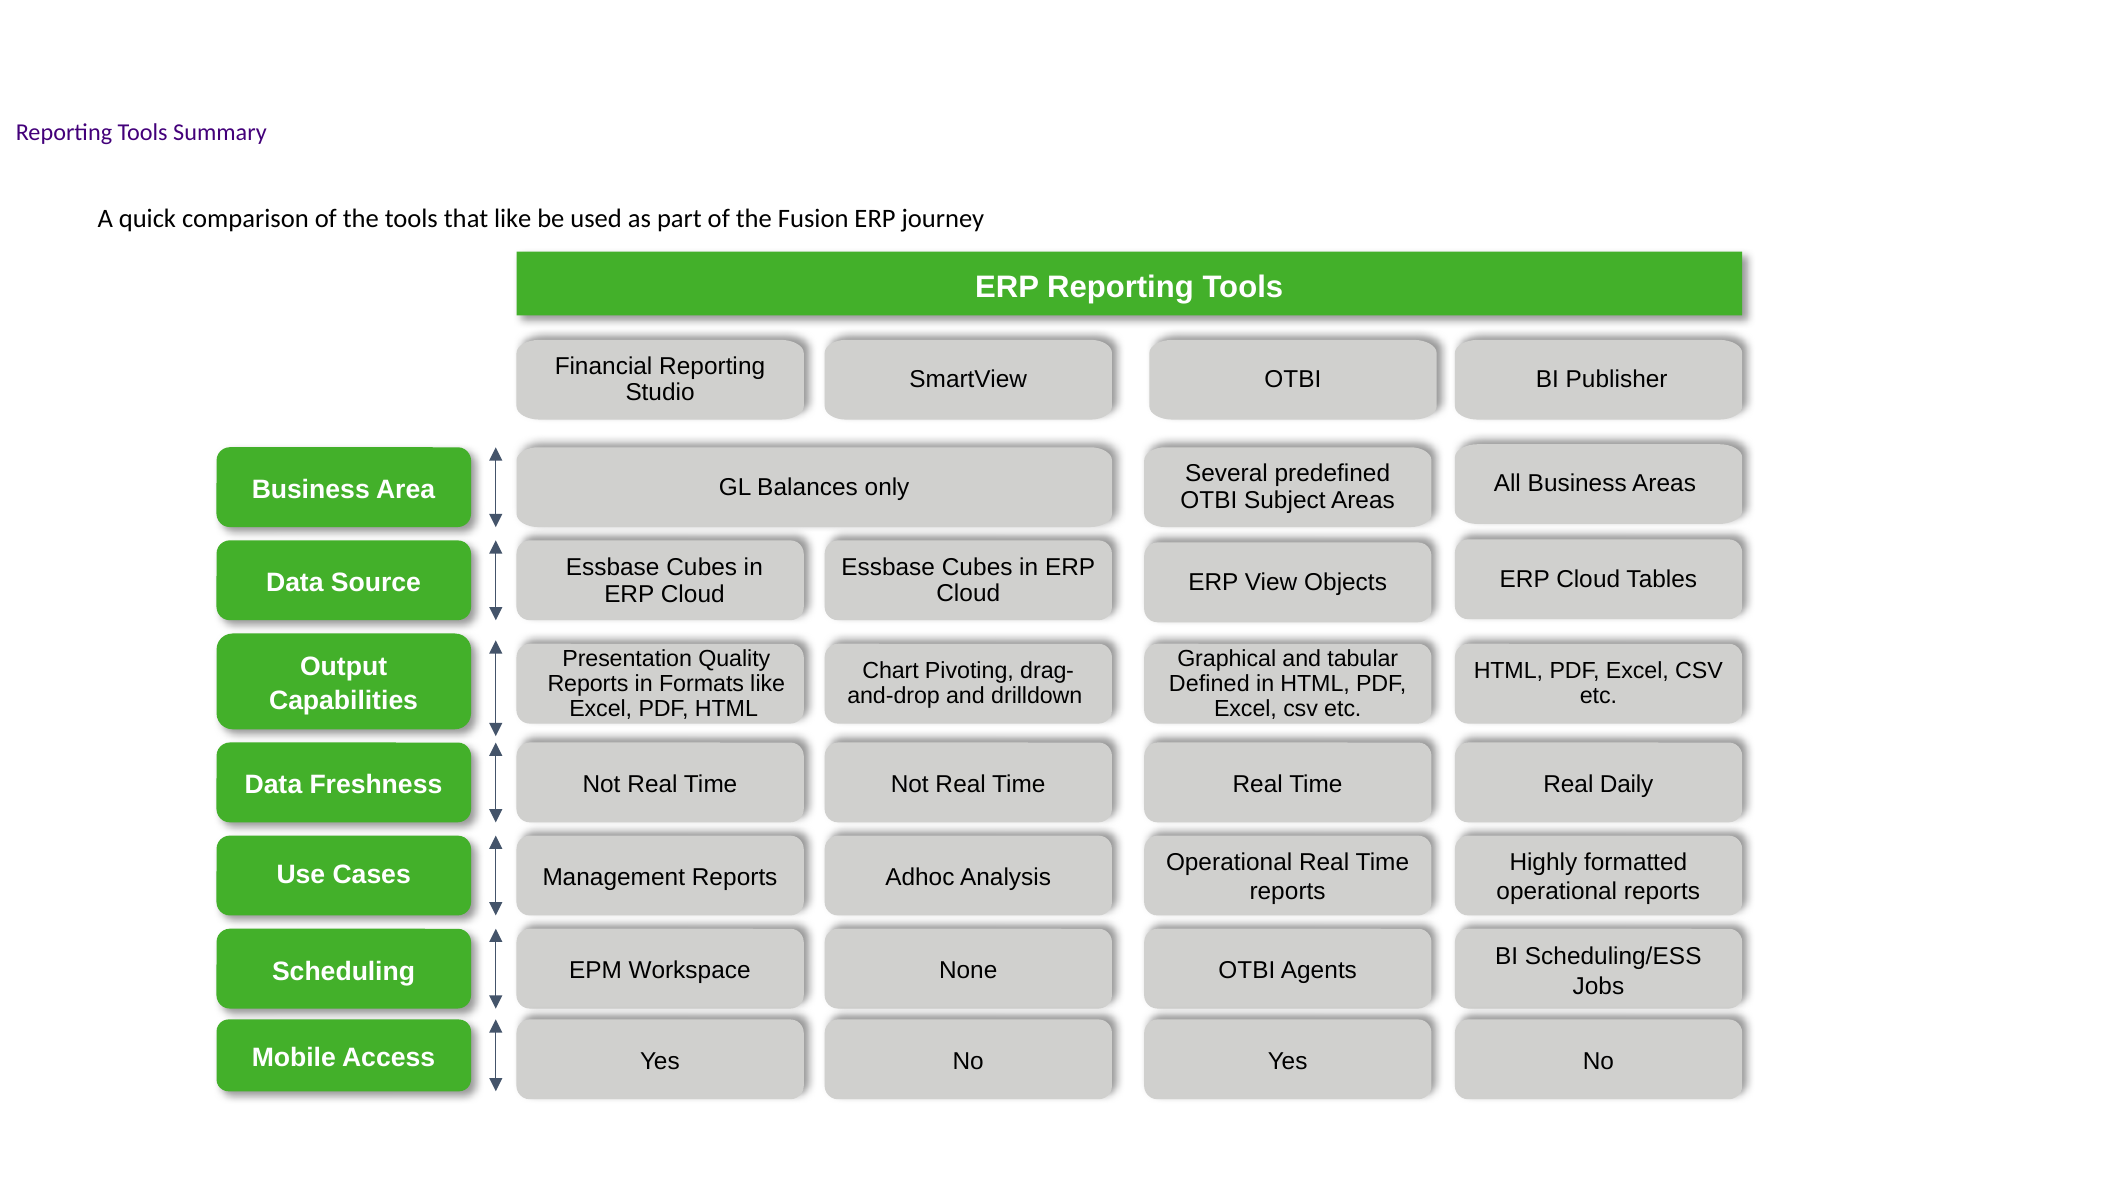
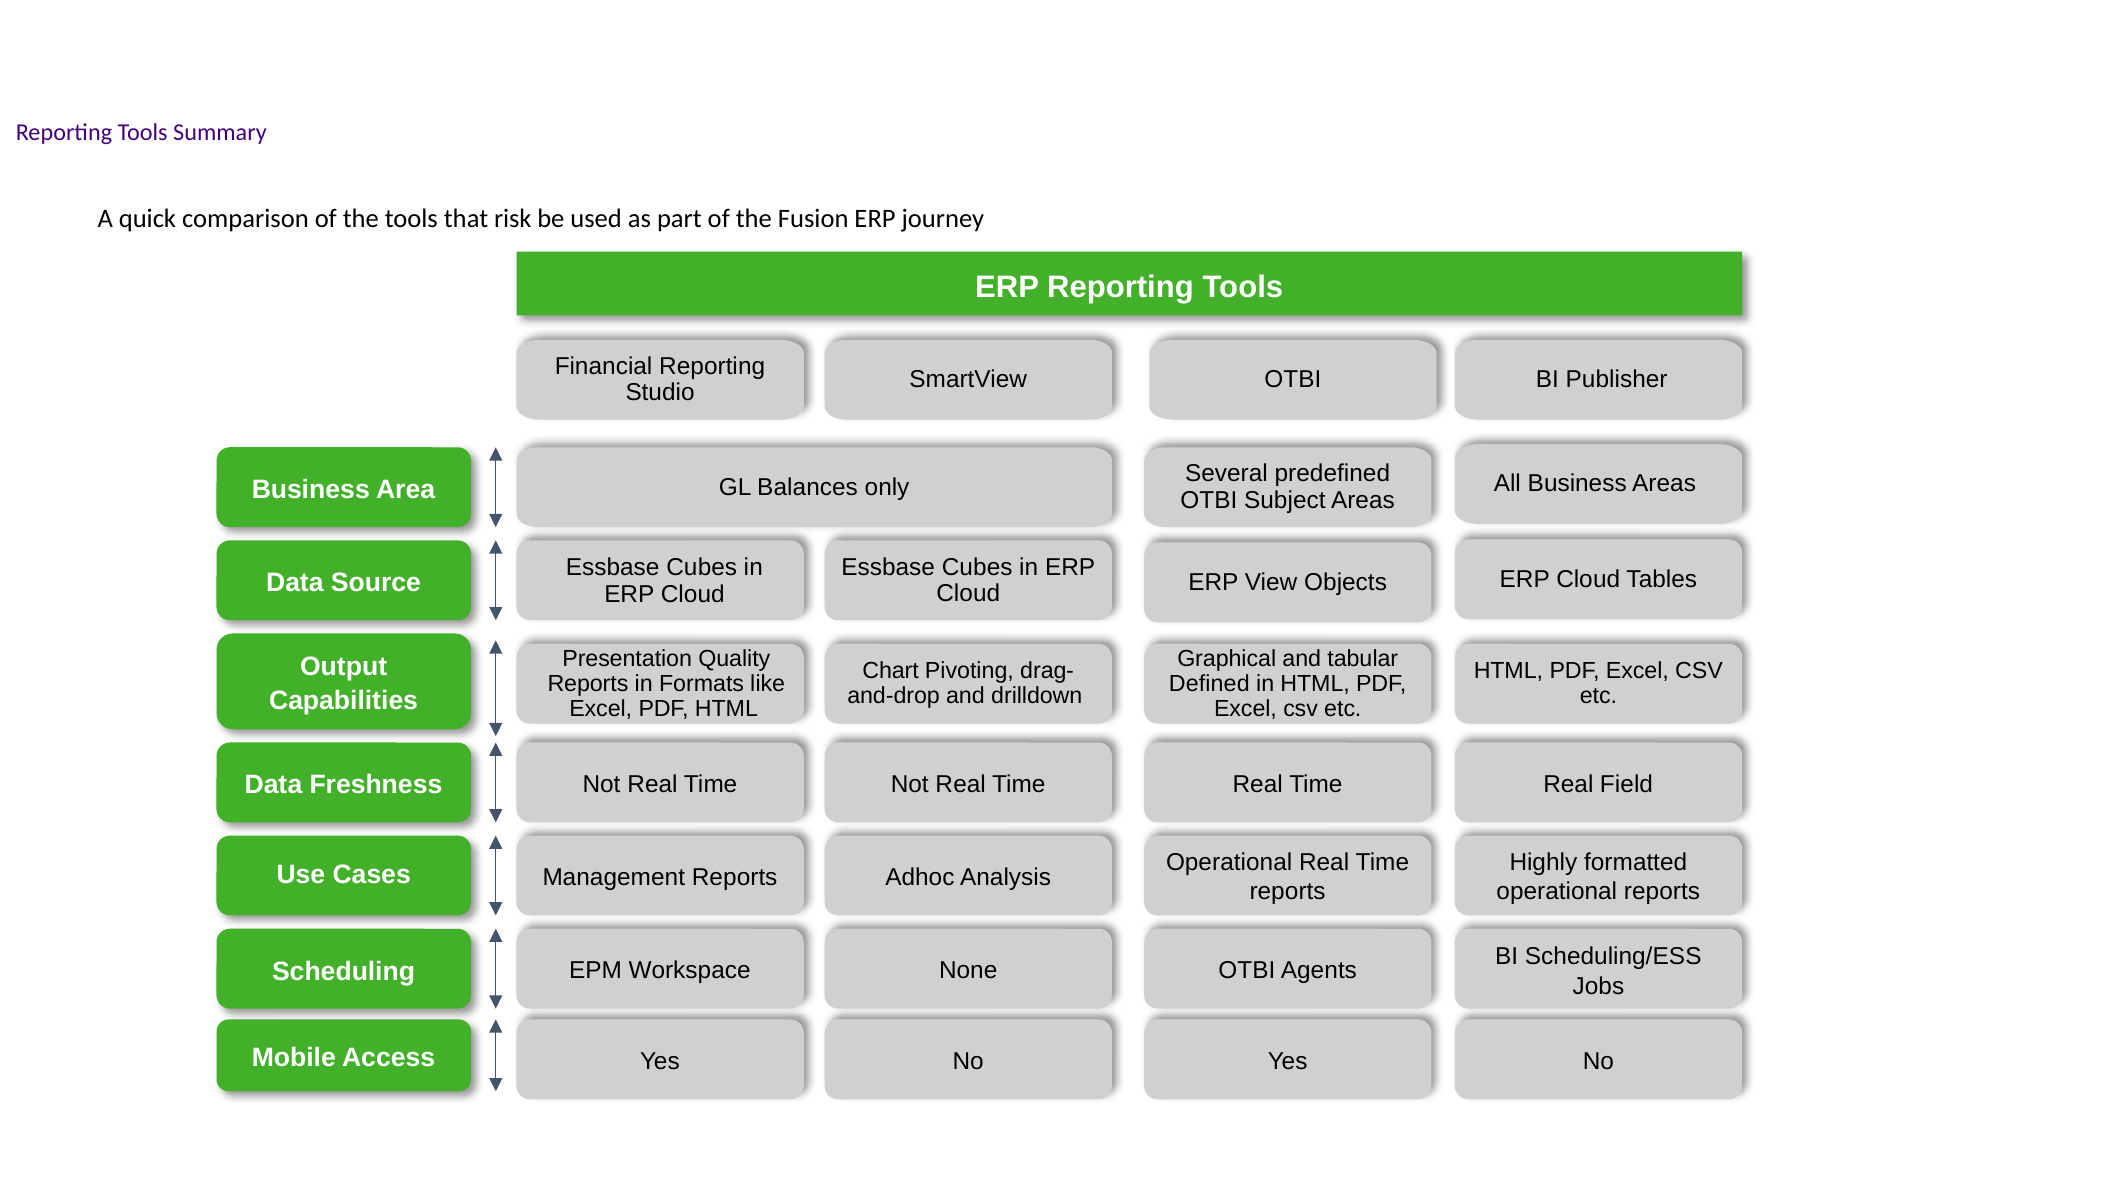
that like: like -> risk (513, 219)
Daily: Daily -> Field (1627, 784)
